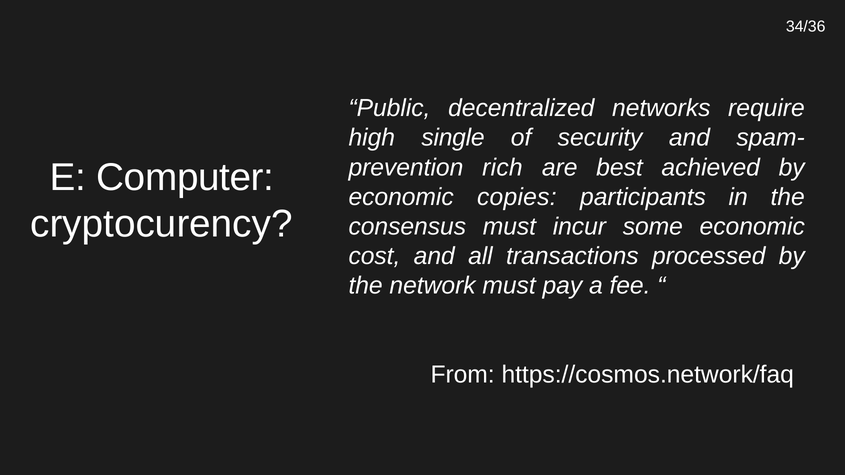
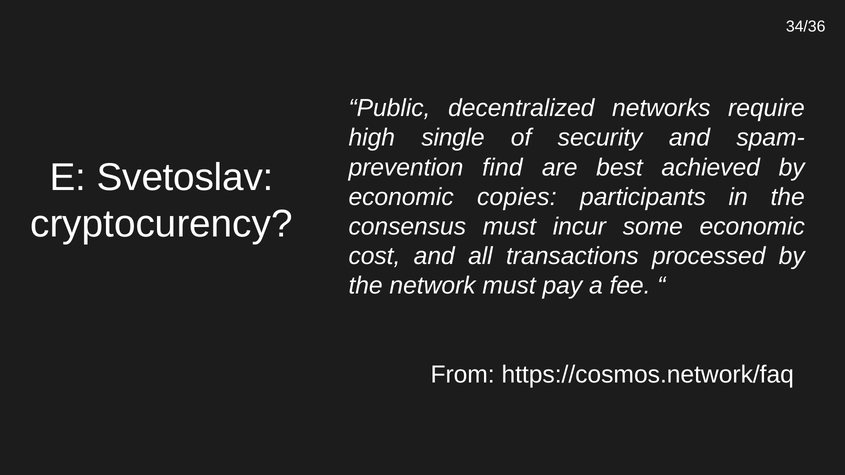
rich: rich -> find (502, 168)
Computer: Computer -> Svetoslav (185, 178)
